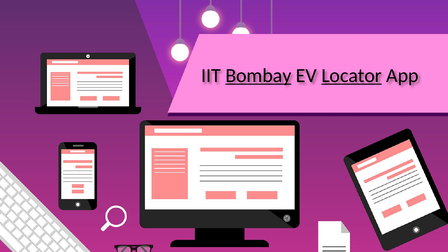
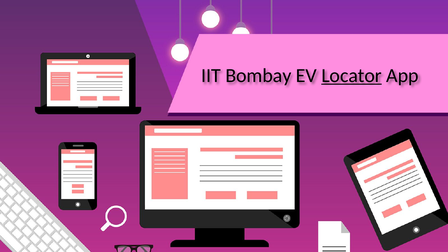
Bombay underline: present -> none (258, 76)
